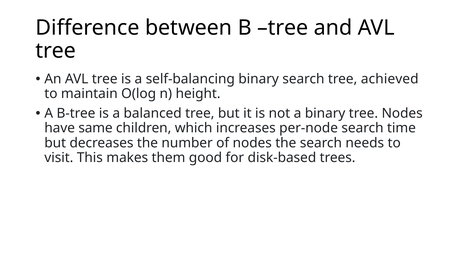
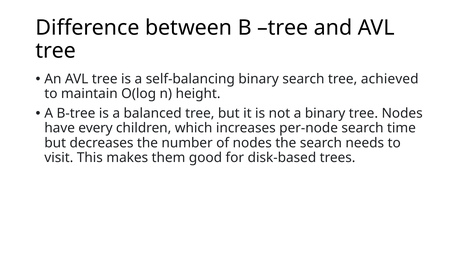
same: same -> every (96, 128)
